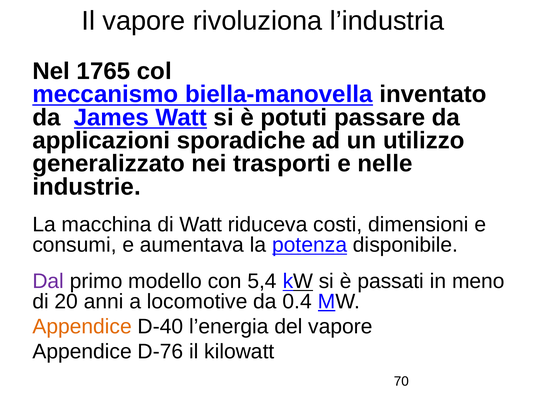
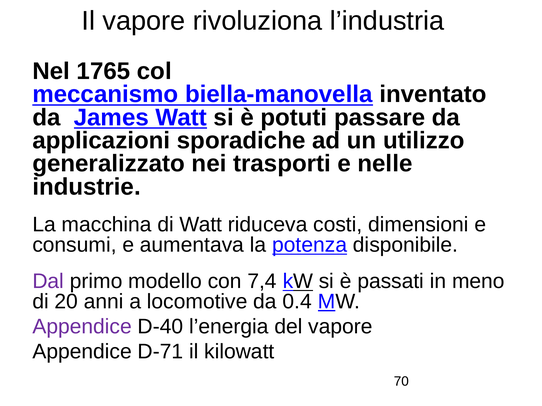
5,4: 5,4 -> 7,4 (262, 282)
Appendice colour: orange -> purple (82, 327)
D-76: D-76 -> D-71 (160, 352)
